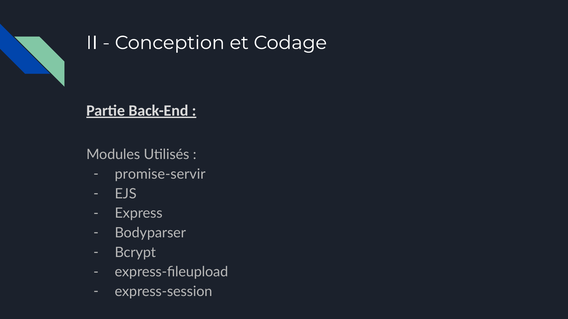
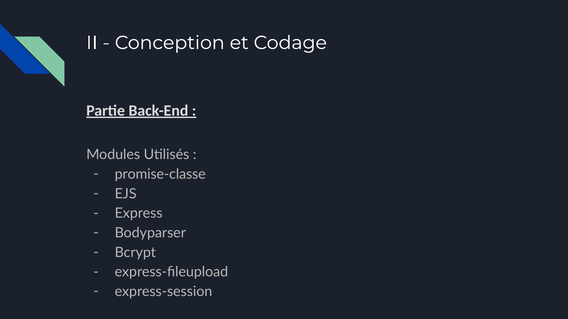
promise-servir: promise-servir -> promise-classe (160, 174)
